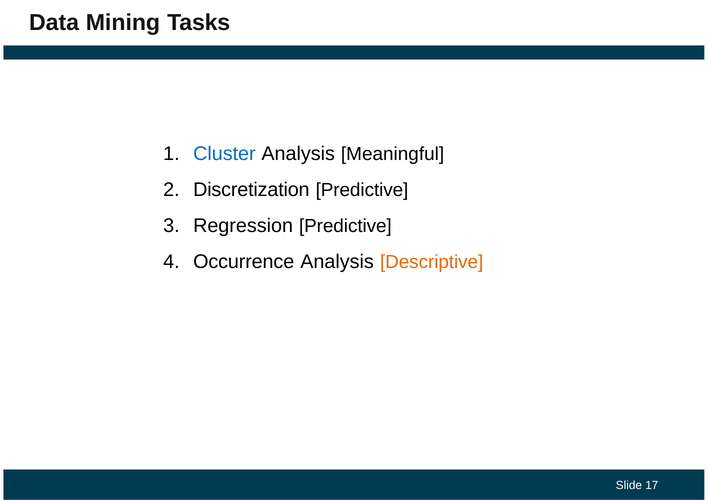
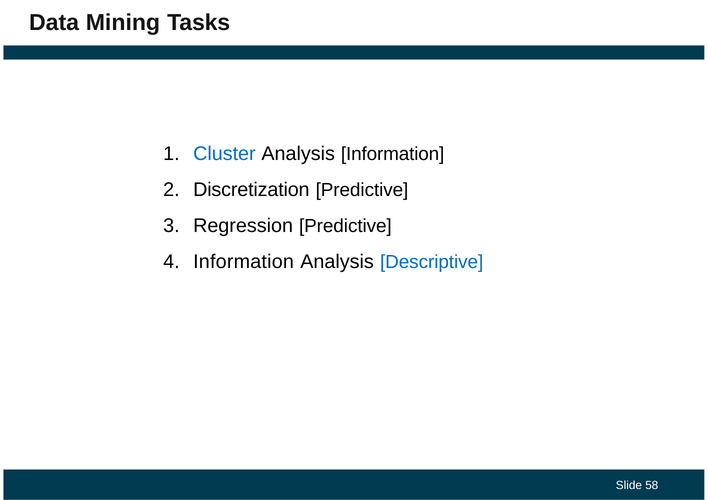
Analysis Meaningful: Meaningful -> Information (393, 154)
Occurrence: Occurrence -> Information (244, 262)
Descriptive colour: orange -> blue (432, 262)
17: 17 -> 58 (652, 486)
